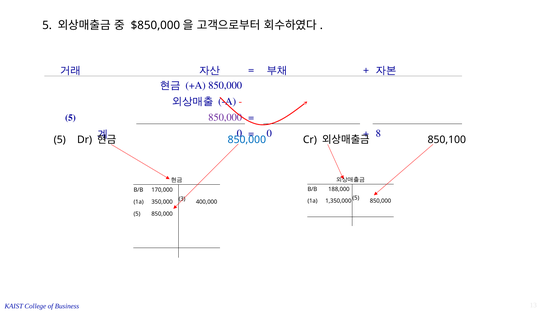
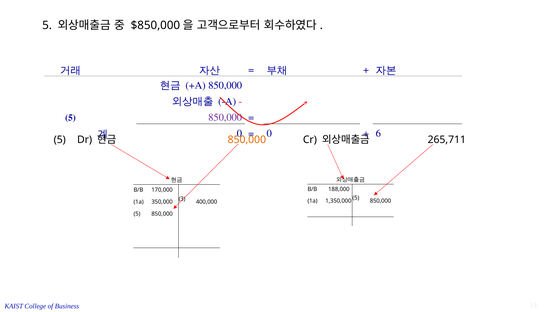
8: 8 -> 6 (378, 133)
850,000 colour: blue -> orange (247, 140)
850,100: 850,100 -> 265,711 (447, 140)
